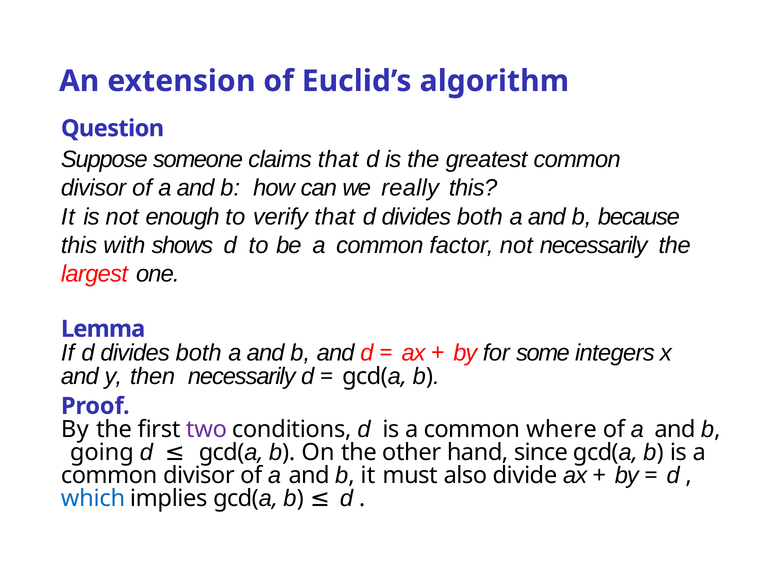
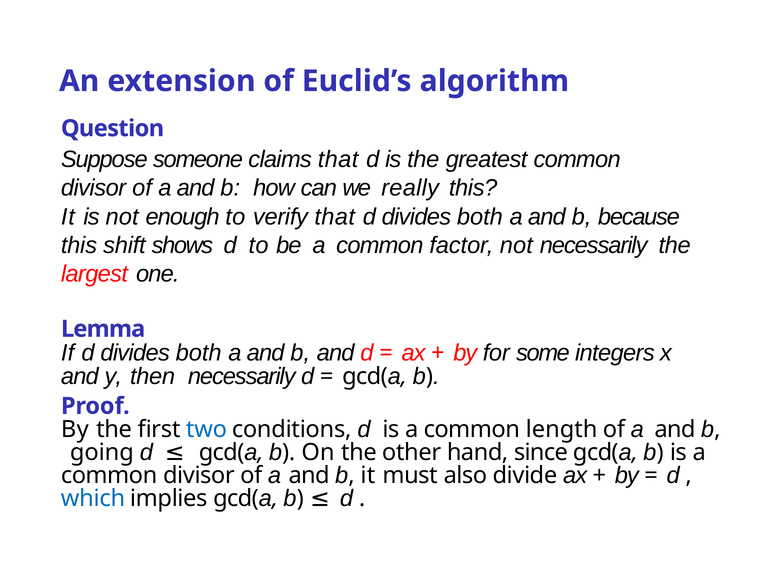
with: with -> shift (124, 245)
two colour: purple -> blue (206, 429)
where: where -> length (562, 429)
